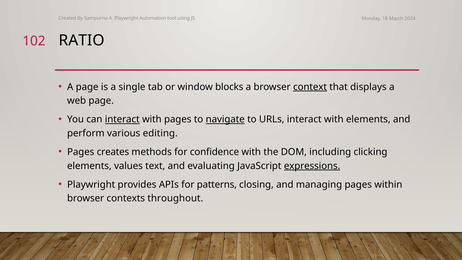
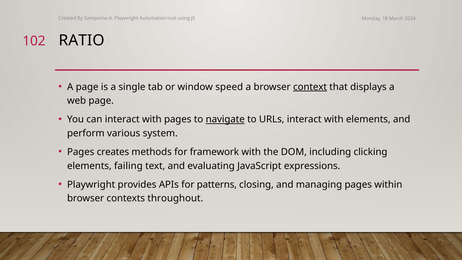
blocks: blocks -> speed (229, 87)
interact underline: present -> none (122, 119)
editing: editing -> system (160, 133)
confidence: confidence -> framework (214, 152)
values: values -> failing (128, 166)
expressions underline: present -> none (312, 166)
